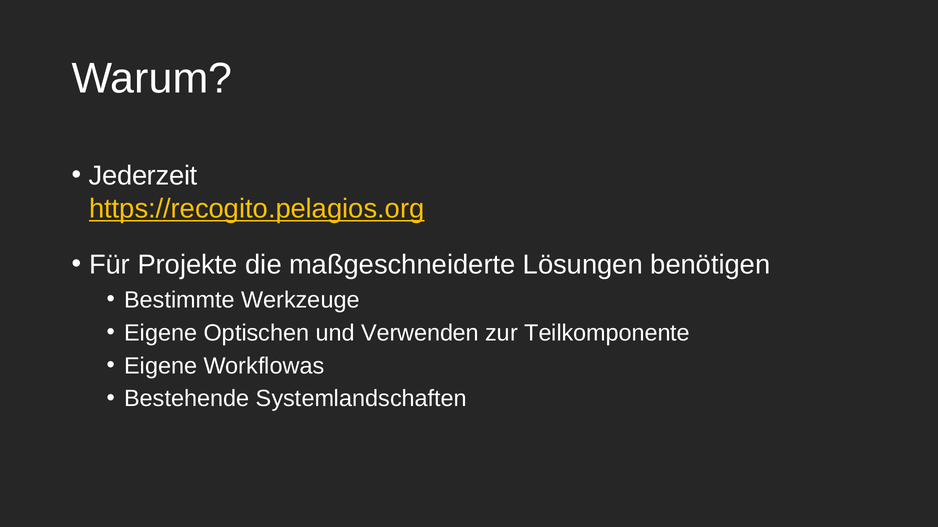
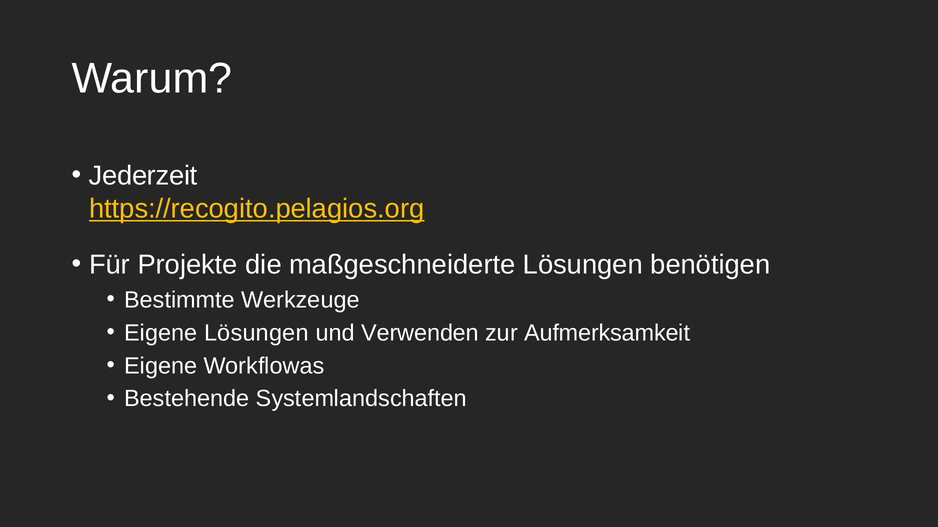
Eigene Optischen: Optischen -> Lösungen (256, 333)
Teilkomponente: Teilkomponente -> Aufmerksamkeit (607, 333)
